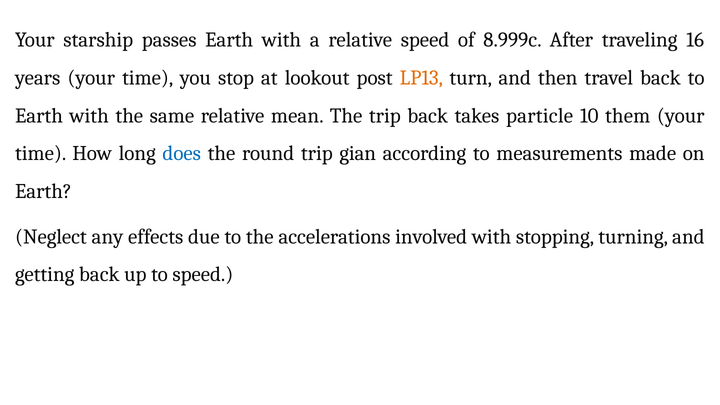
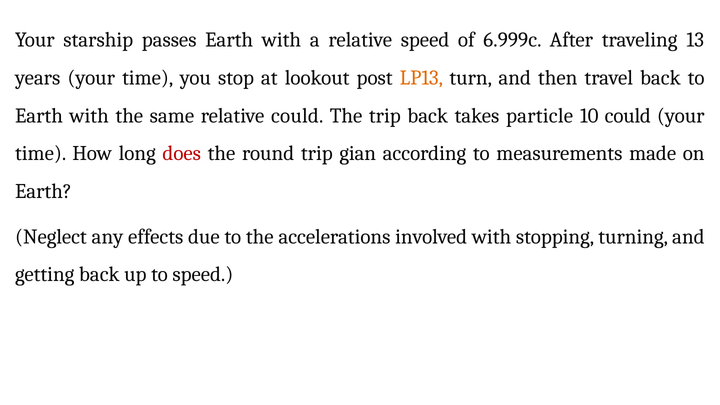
8.999c: 8.999c -> 6.999c (512, 40)
16: 16 -> 13 (695, 40)
relative mean: mean -> could (297, 116)
10 them: them -> could (628, 116)
does colour: blue -> red (182, 154)
